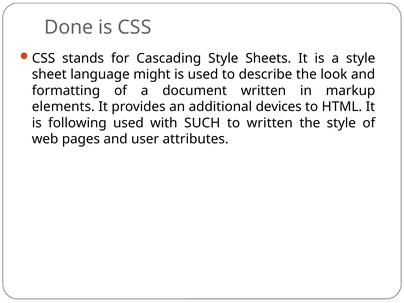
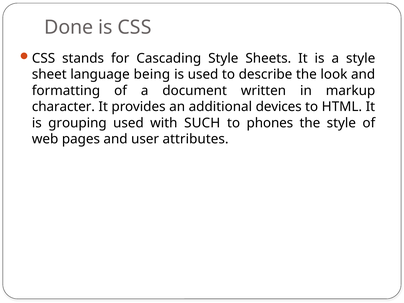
might: might -> being (152, 75)
elements: elements -> character (63, 107)
following: following -> grouping (77, 123)
to written: written -> phones (270, 123)
